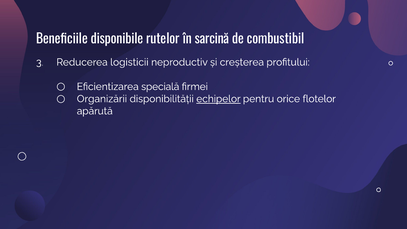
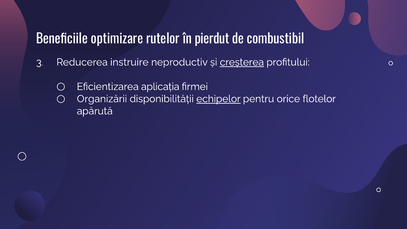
disponibile: disponibile -> optimizare (117, 39)
sarcină: sarcină -> pierdut (212, 39)
logisticii: logisticii -> instruire (129, 62)
creșterea underline: none -> present (242, 62)
specială: specială -> aplicația (160, 87)
